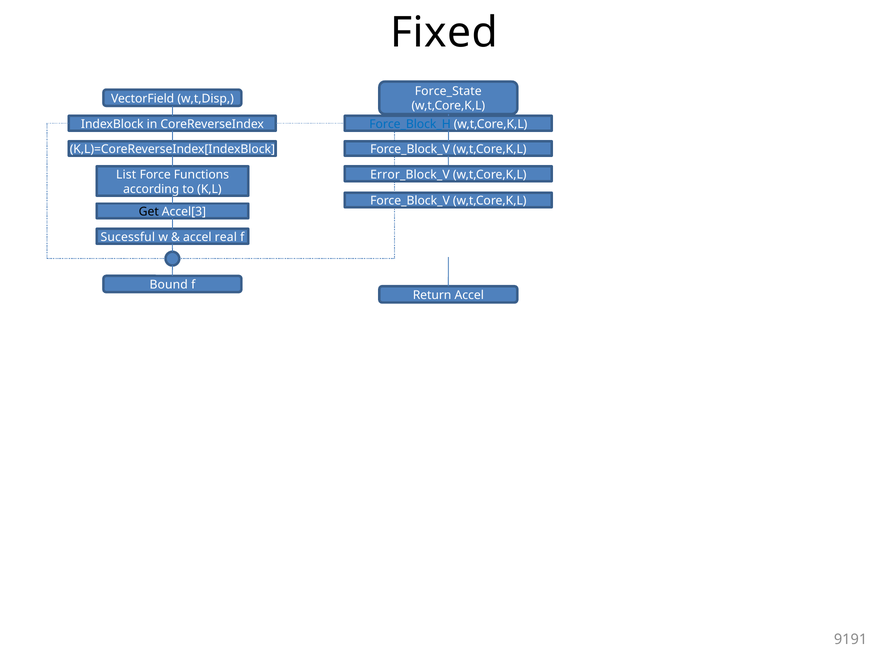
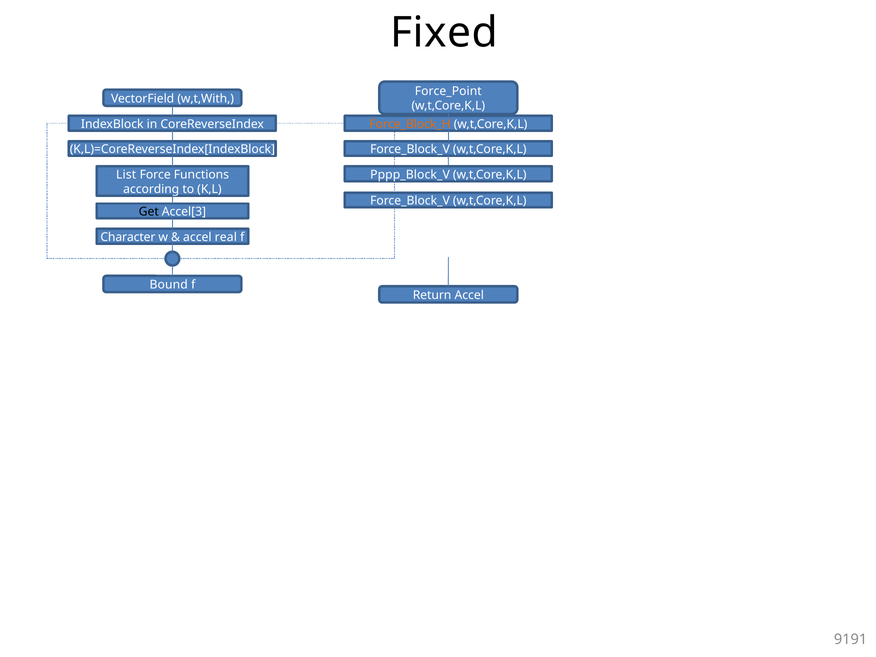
Force_State: Force_State -> Force_Point (448, 91)
w,t,Disp: w,t,Disp -> w,t,With (206, 99)
Force_Block_H colour: blue -> orange (410, 124)
Error_Block_V: Error_Block_V -> Pppp_Block_V (410, 175)
Sucessful: Sucessful -> Character (128, 237)
